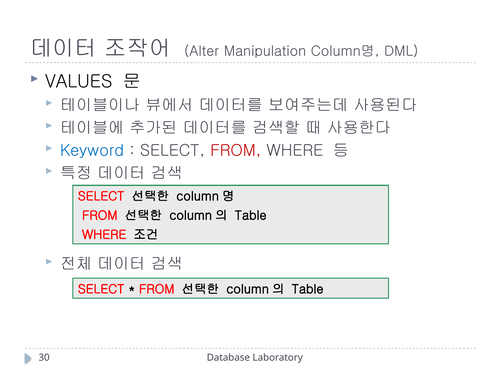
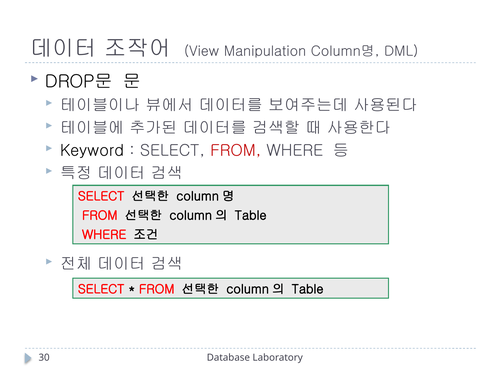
Alter: Alter -> View (202, 51)
VALUES: VALUES -> DROP문 (79, 81)
Keyword colour: blue -> black (92, 151)
